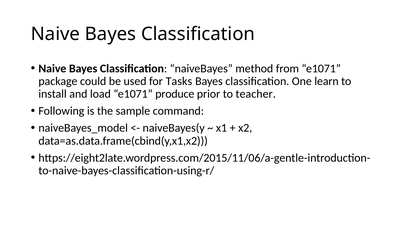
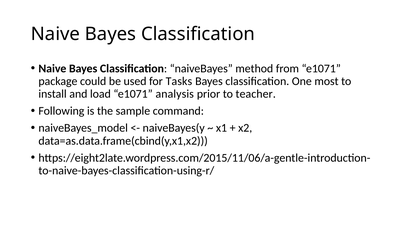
learn: learn -> most (327, 81)
produce: produce -> analysis (175, 94)
